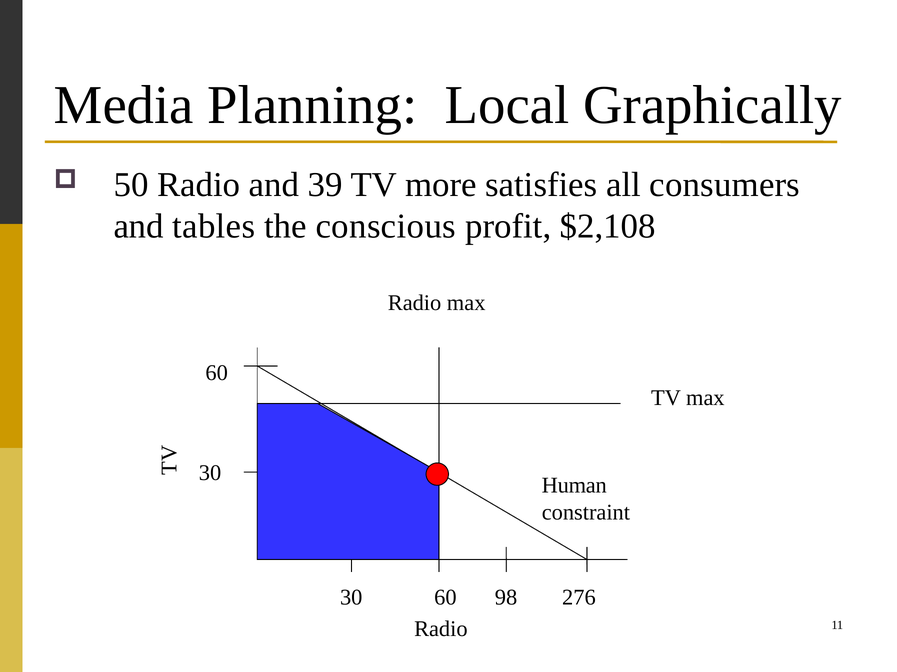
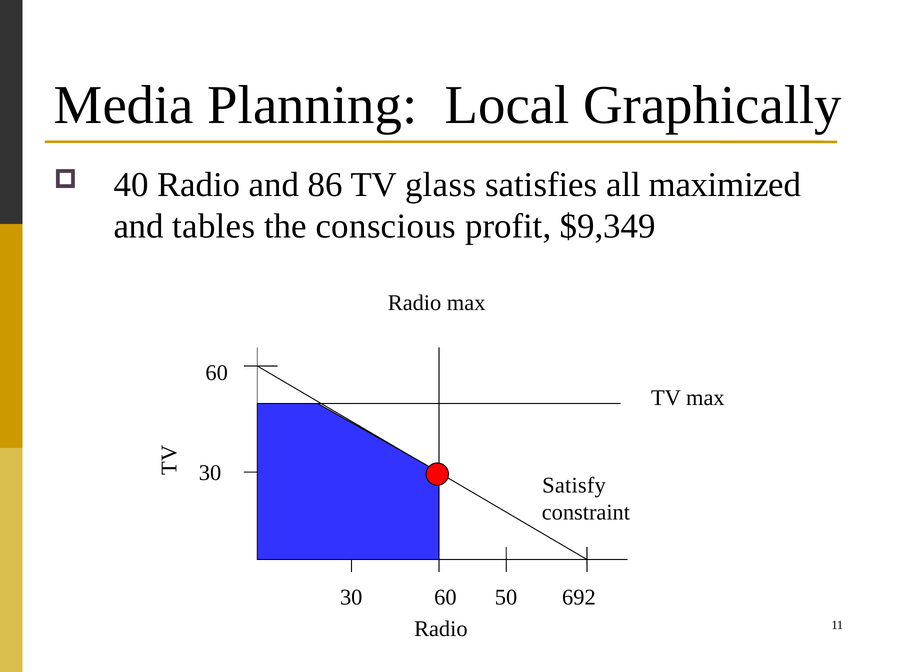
50: 50 -> 40 (131, 185)
39: 39 -> 86 (325, 185)
more: more -> glass (441, 185)
consumers: consumers -> maximized (725, 185)
$2,108: $2,108 -> $9,349 (608, 227)
Human: Human -> Satisfy (574, 486)
98: 98 -> 50 (506, 598)
276: 276 -> 692 (579, 598)
